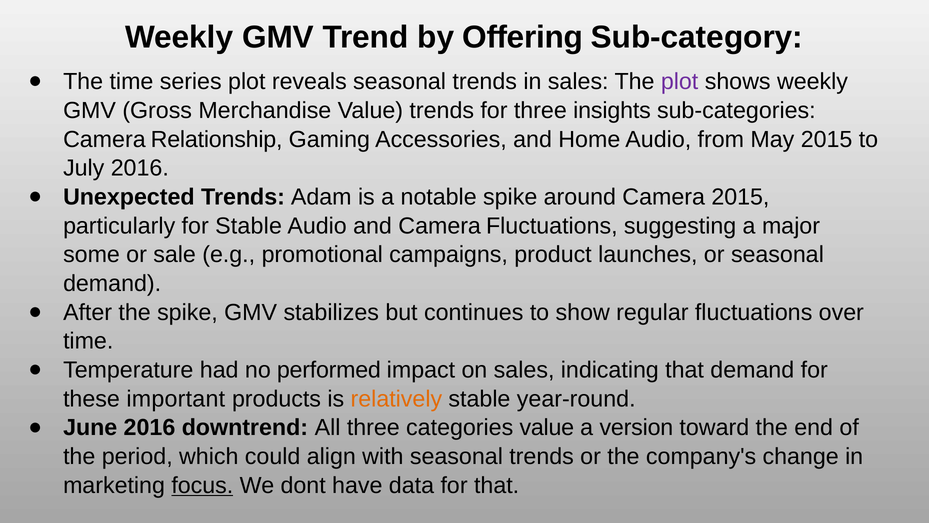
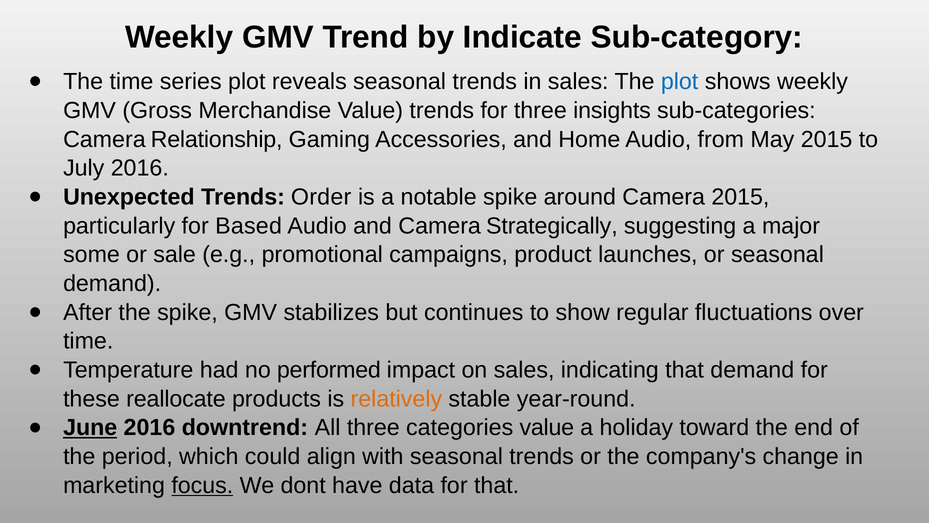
Offering: Offering -> Indicate (522, 37)
plot colour: purple -> blue (680, 82)
Adam: Adam -> Order (321, 197)
for Stable: Stable -> Based (249, 226)
Camera Fluctuations: Fluctuations -> Strategically (552, 226)
important: important -> reallocate (176, 399)
June underline: none -> present (90, 427)
version: version -> holiday (636, 427)
